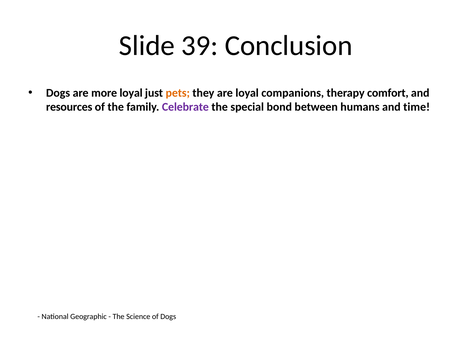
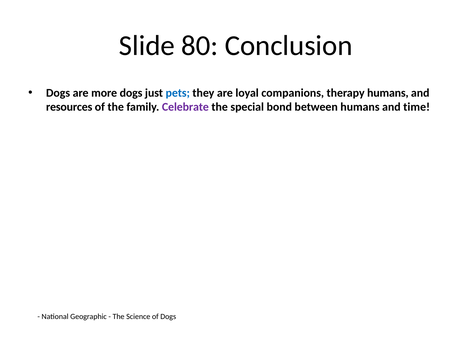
39: 39 -> 80 (200, 46)
more loyal: loyal -> dogs (131, 93)
pets colour: orange -> blue (178, 93)
therapy comfort: comfort -> humans (388, 93)
